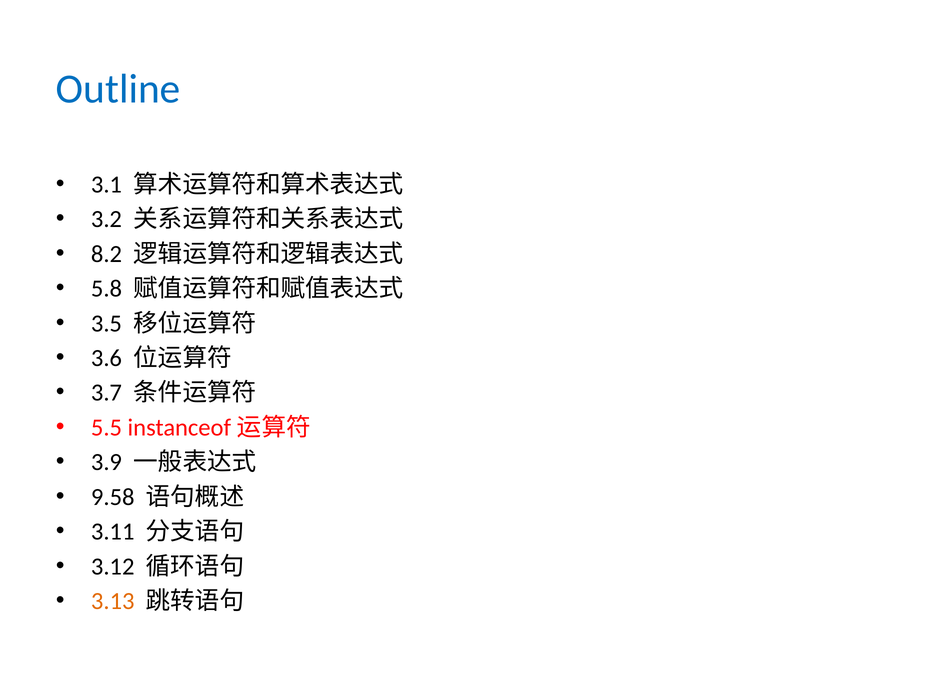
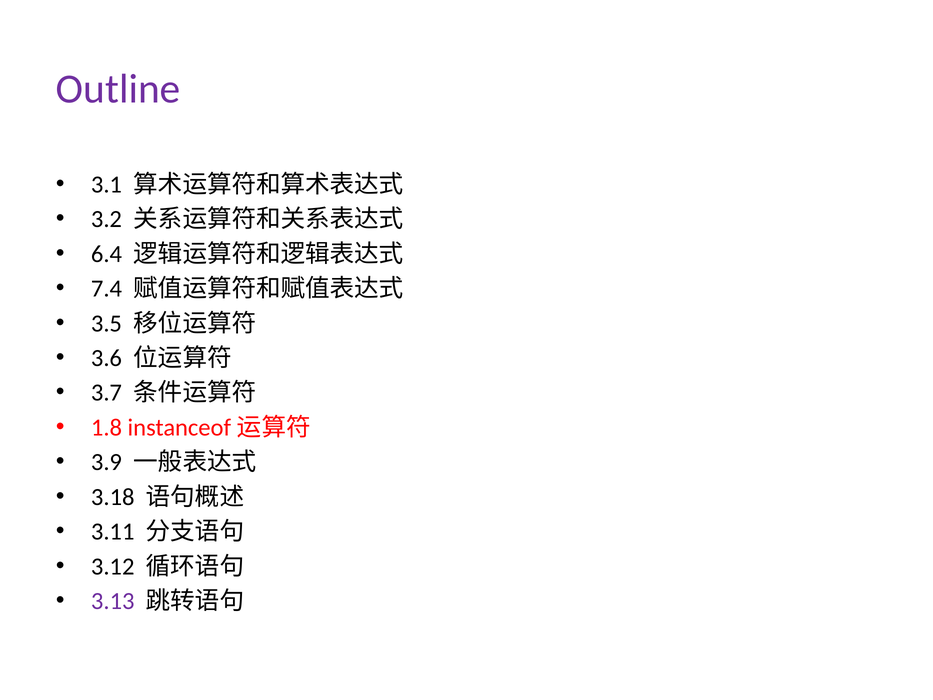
Outline colour: blue -> purple (118, 89)
8.2: 8.2 -> 6.4 (106, 254)
5.8: 5.8 -> 7.4 (106, 289)
5.5: 5.5 -> 1.8 (106, 427)
9.58: 9.58 -> 3.18 (113, 497)
3.13 colour: orange -> purple (113, 601)
